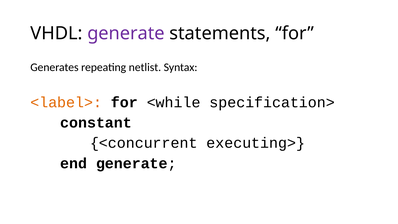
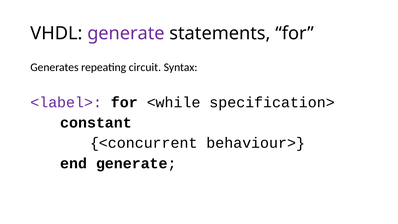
netlist: netlist -> circuit (145, 67)
<label> colour: orange -> purple (66, 102)
executing>: executing> -> behaviour> (256, 143)
